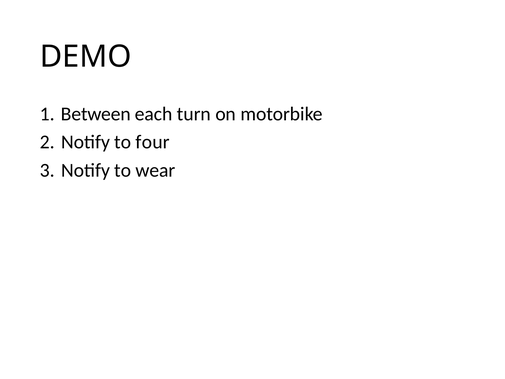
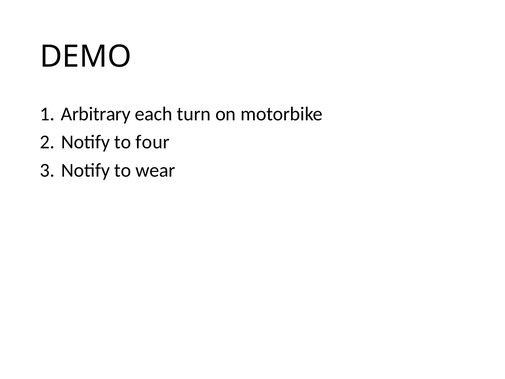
Between: Between -> Arbitrary (96, 114)
